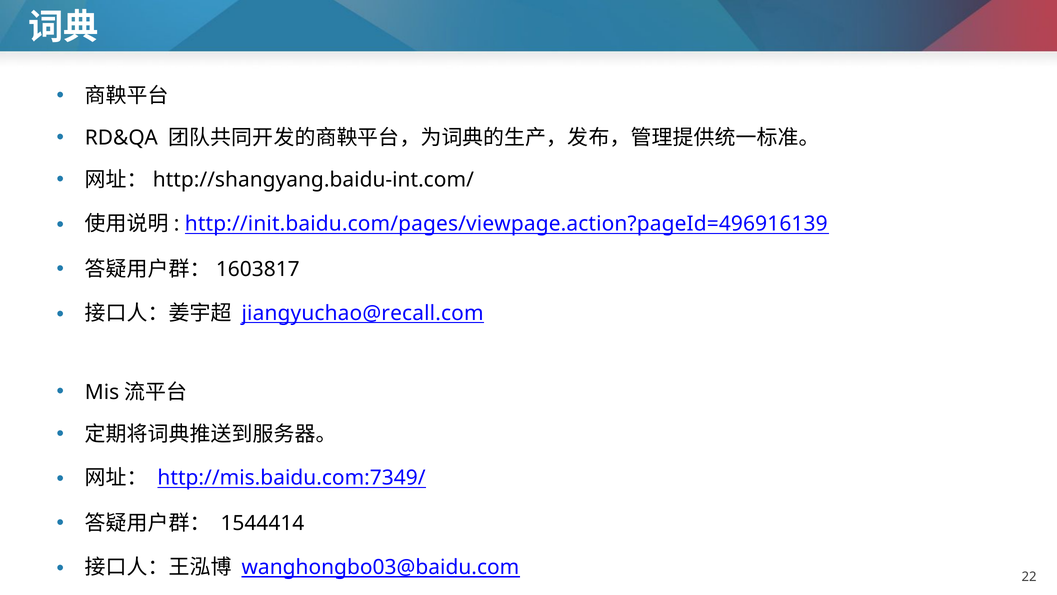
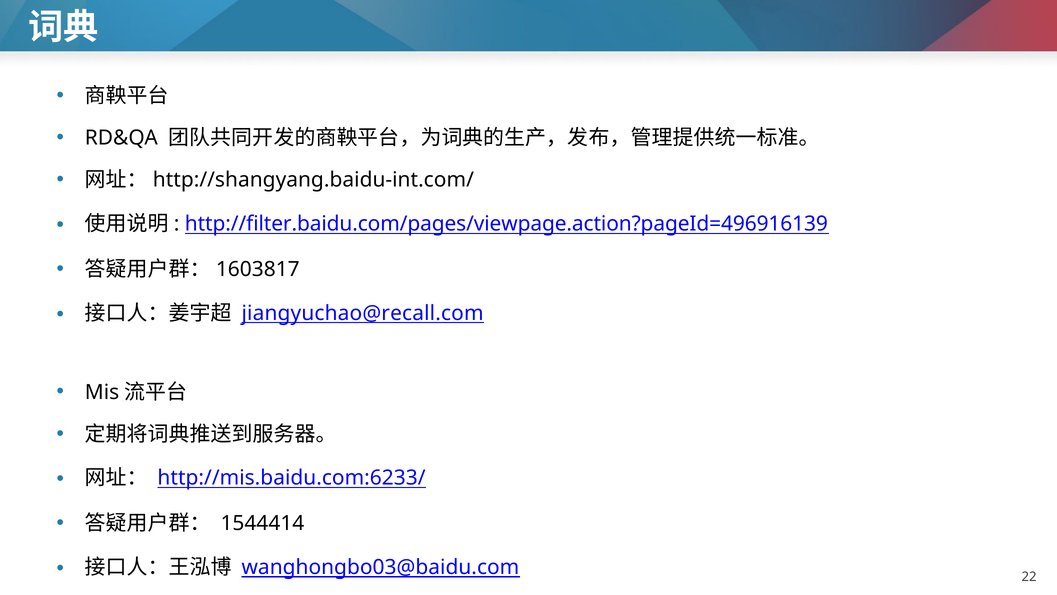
http://init.baidu.com/pages/viewpage.action?pageId=496916139: http://init.baidu.com/pages/viewpage.action?pageId=496916139 -> http://filter.baidu.com/pages/viewpage.action?pageId=496916139 (506, 224)
http://mis.baidu.com:7349/: http://mis.baidu.com:7349/ -> http://mis.baidu.com:6233/ (292, 478)
